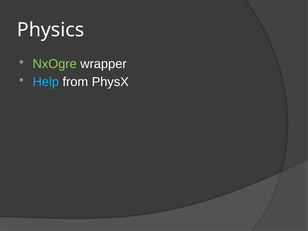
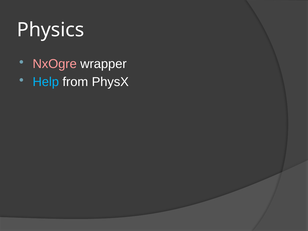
NxOgre colour: light green -> pink (55, 64)
